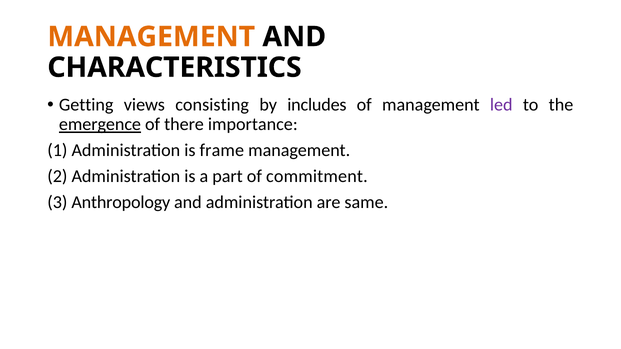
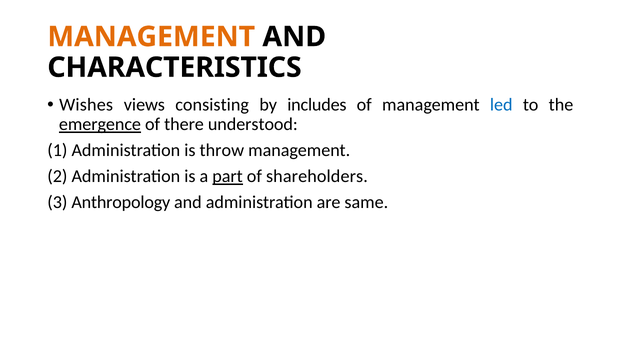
Getting: Getting -> Wishes (86, 105)
led colour: purple -> blue (501, 105)
importance: importance -> understood (253, 125)
frame: frame -> throw (222, 151)
part underline: none -> present (228, 177)
commitment: commitment -> shareholders (317, 177)
